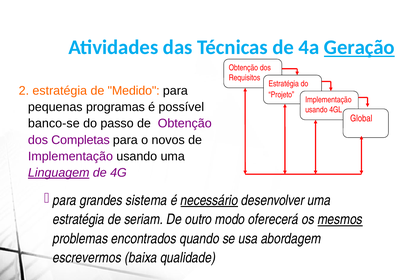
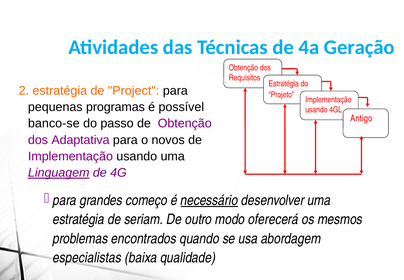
Geração underline: present -> none (359, 47)
Medido: Medido -> Project (134, 91)
Global: Global -> Antigo (361, 118)
Completas: Completas -> Adaptativa (80, 140)
sistema: sistema -> começo (147, 200)
mesmos underline: present -> none (340, 219)
escrevermos: escrevermos -> especialistas (87, 258)
